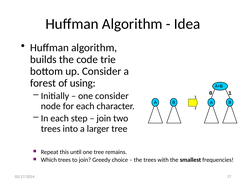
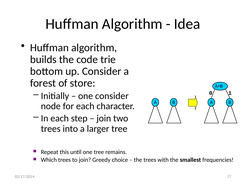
using: using -> store (83, 83)
